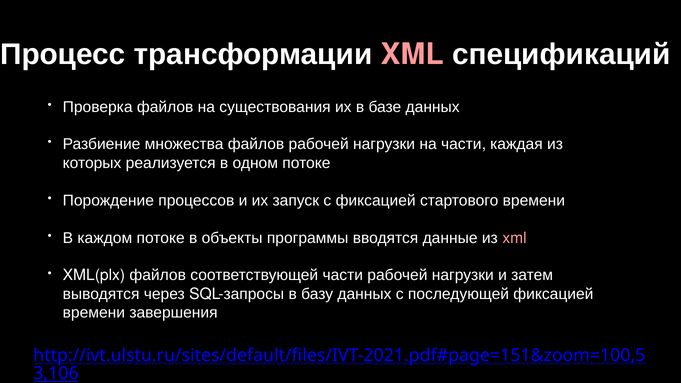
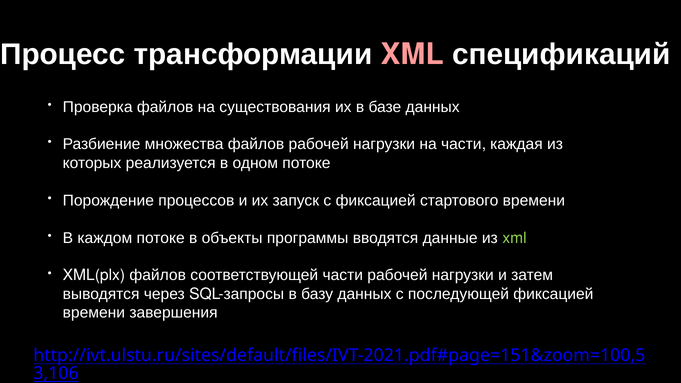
xml colour: pink -> light green (515, 238)
